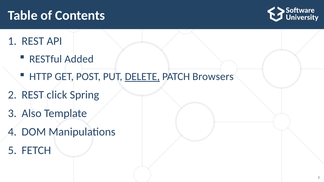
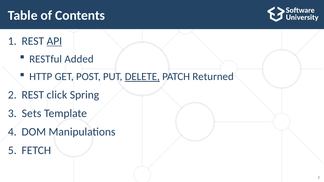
API underline: none -> present (54, 41)
Browsers: Browsers -> Returned (213, 77)
Also: Also -> Sets (32, 113)
